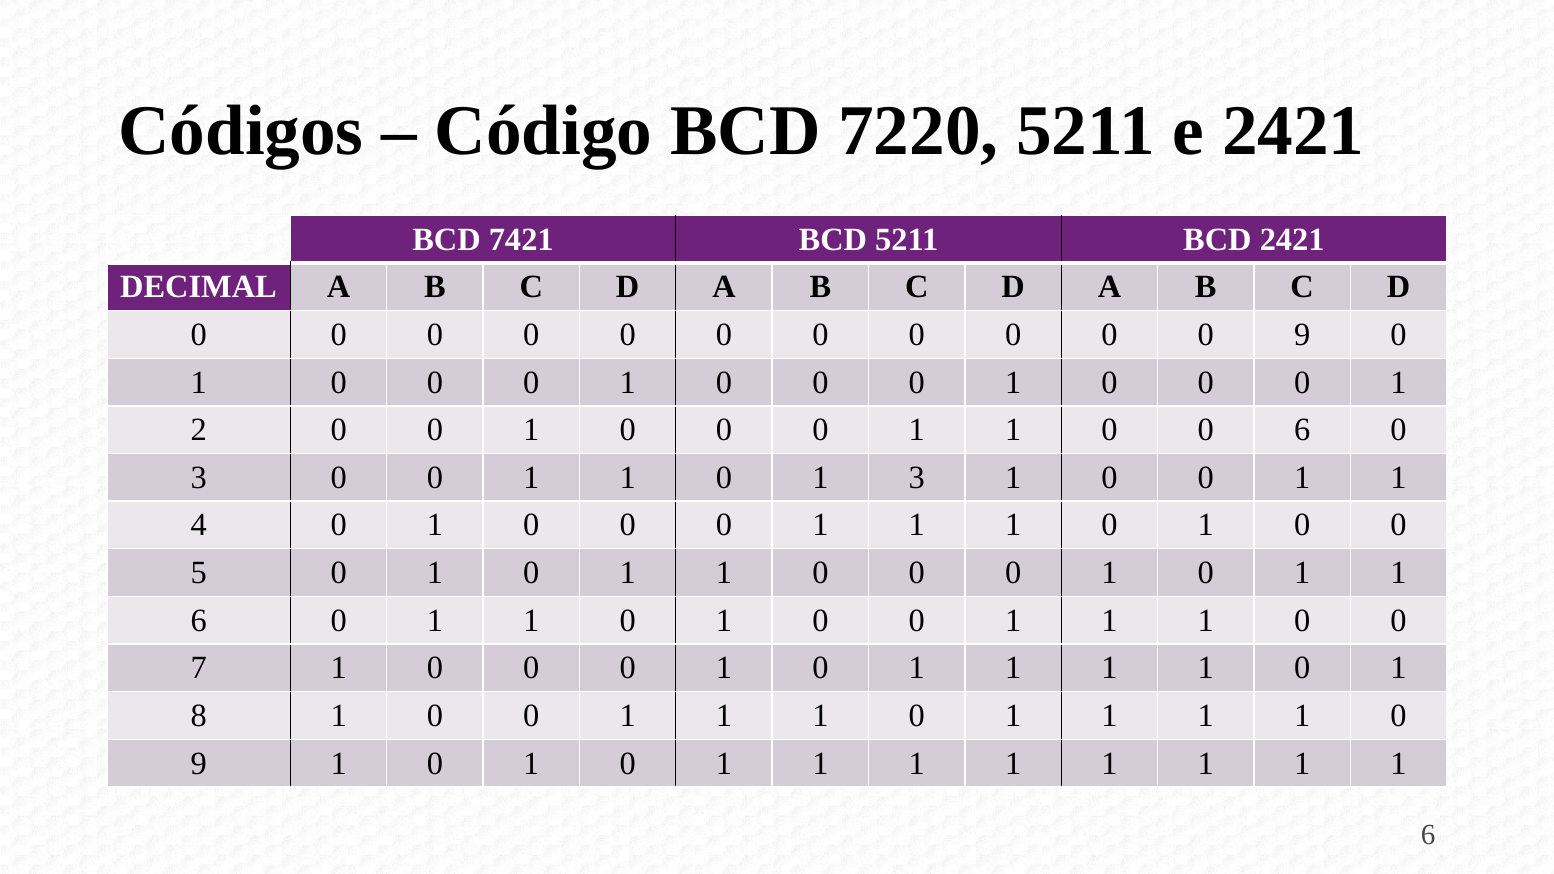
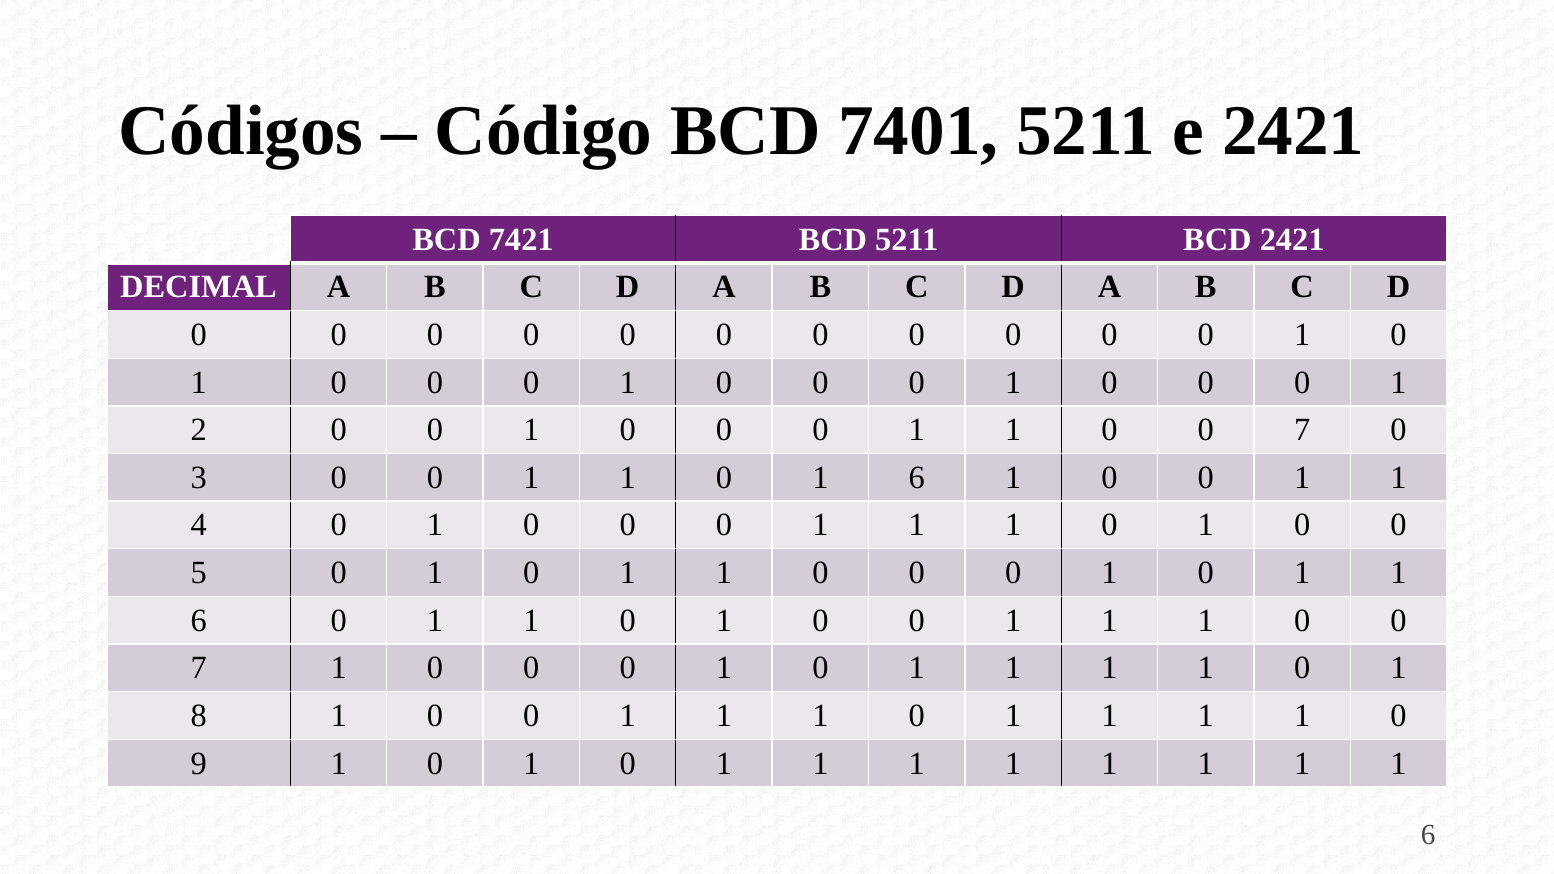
7220: 7220 -> 7401 (918, 131)
9: 9 -> 1 (1302, 335)
6: 6 -> 7 (1302, 430)
0 1 3: 3 -> 6 (917, 478)
